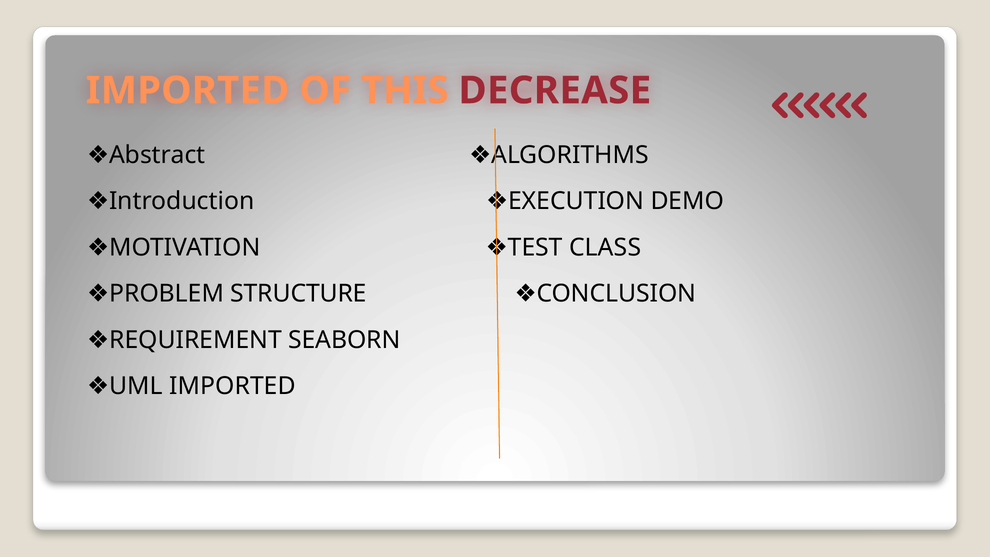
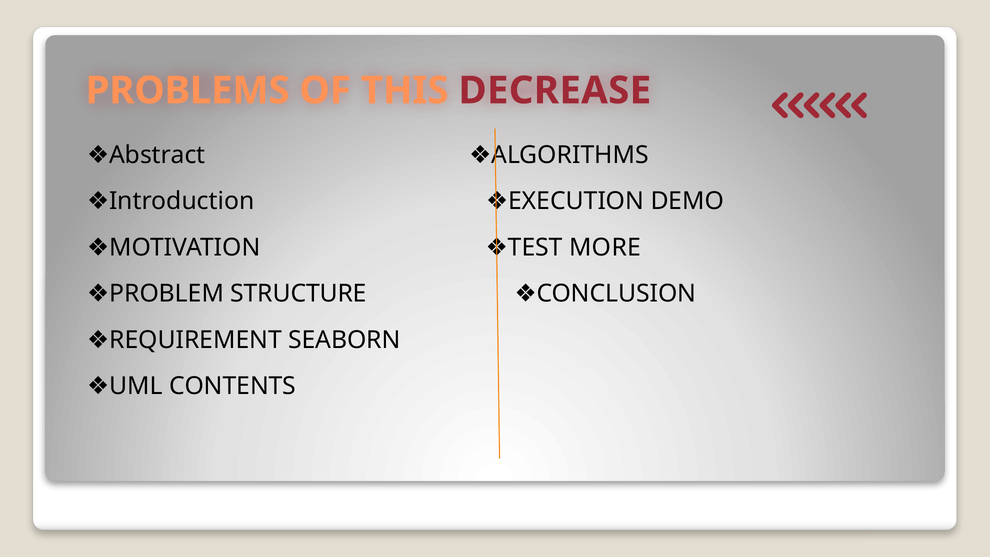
IMPORTED: IMPORTED -> PROBLEMS (188, 91)
CLASS: CLASS -> MORE (605, 247)
IMPORTED: IMPORTED -> CONTENTS (233, 386)
